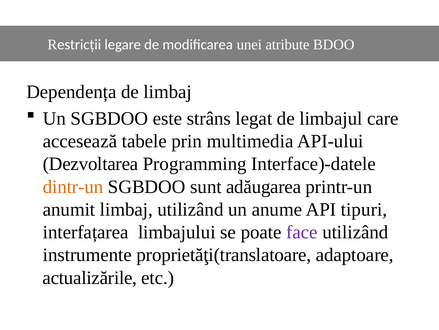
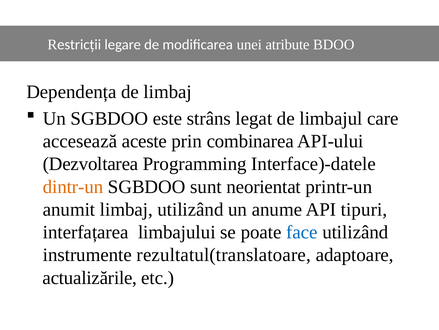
tabele: tabele -> aceste (144, 141)
multimedia: multimedia -> combinarea (250, 141)
adăugarea: adăugarea -> neorientat (264, 186)
face colour: purple -> blue (302, 232)
proprietăţi(translatoare: proprietăţi(translatoare -> rezultatul(translatoare (224, 254)
